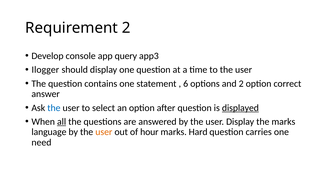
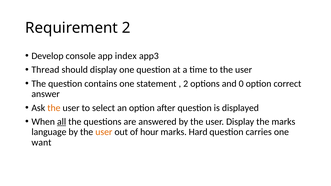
query: query -> index (126, 56)
Ilogger: Ilogger -> Thread (45, 70)
6: 6 -> 2 (186, 84)
and 2: 2 -> 0 (241, 84)
the colour: blue -> orange (54, 108)
displayed underline: present -> none (240, 108)
need: need -> want (41, 143)
